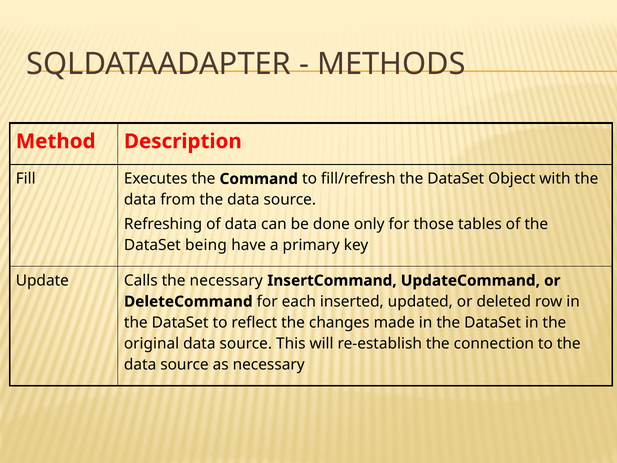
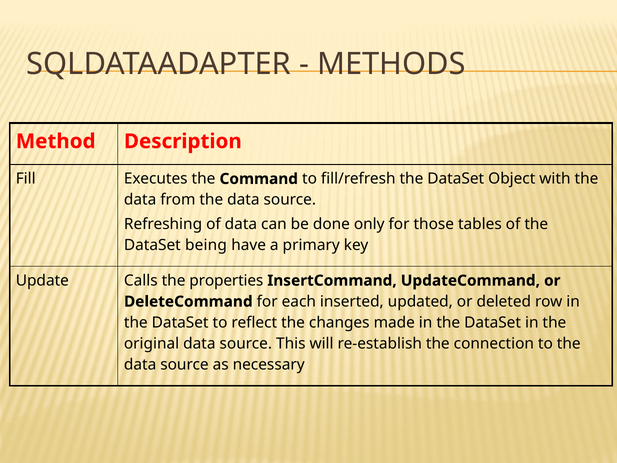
the necessary: necessary -> properties (226, 280)
